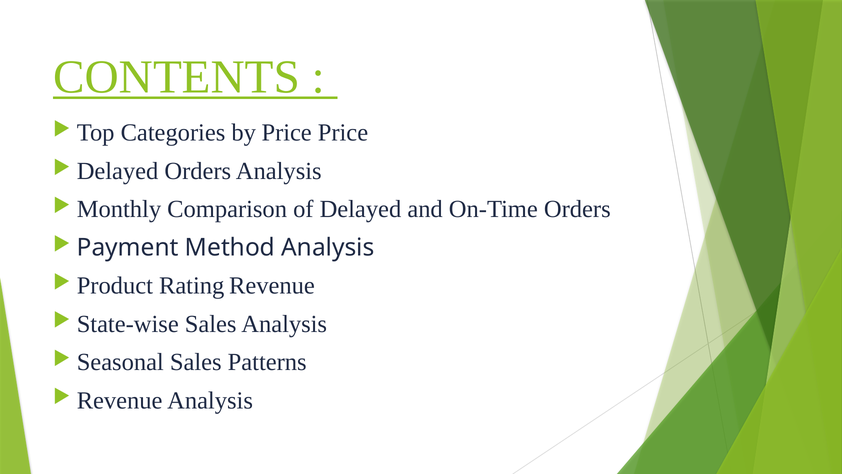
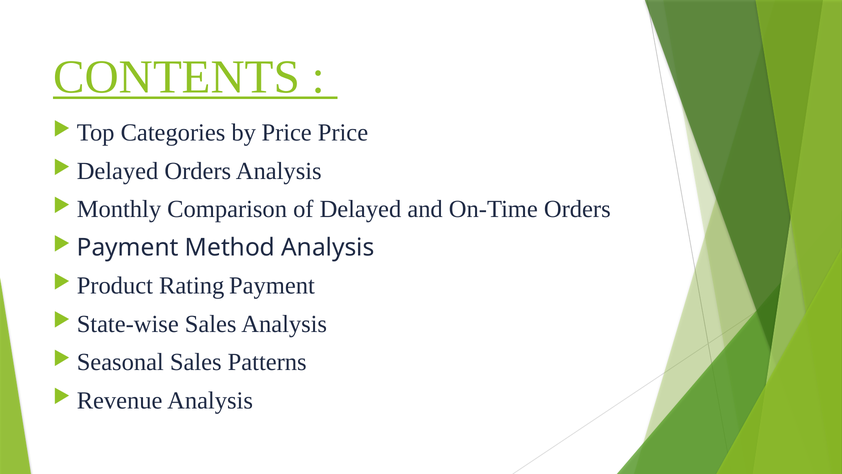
Rating Revenue: Revenue -> Payment (272, 286)
